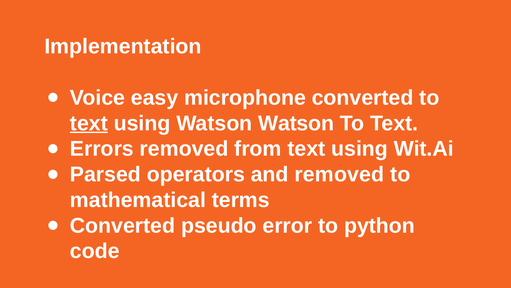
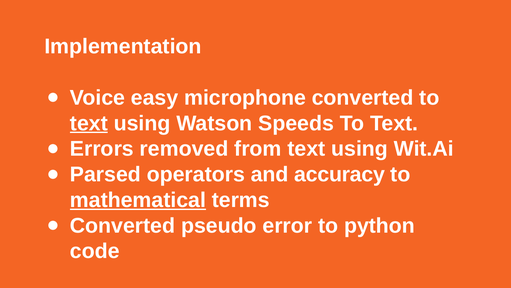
Watson Watson: Watson -> Speeds (296, 123)
and removed: removed -> accuracy (340, 174)
mathematical underline: none -> present (138, 200)
